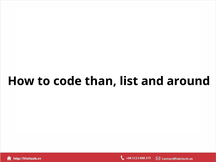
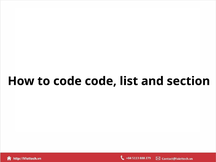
code than: than -> code (101, 81)
around: around -> section (188, 81)
